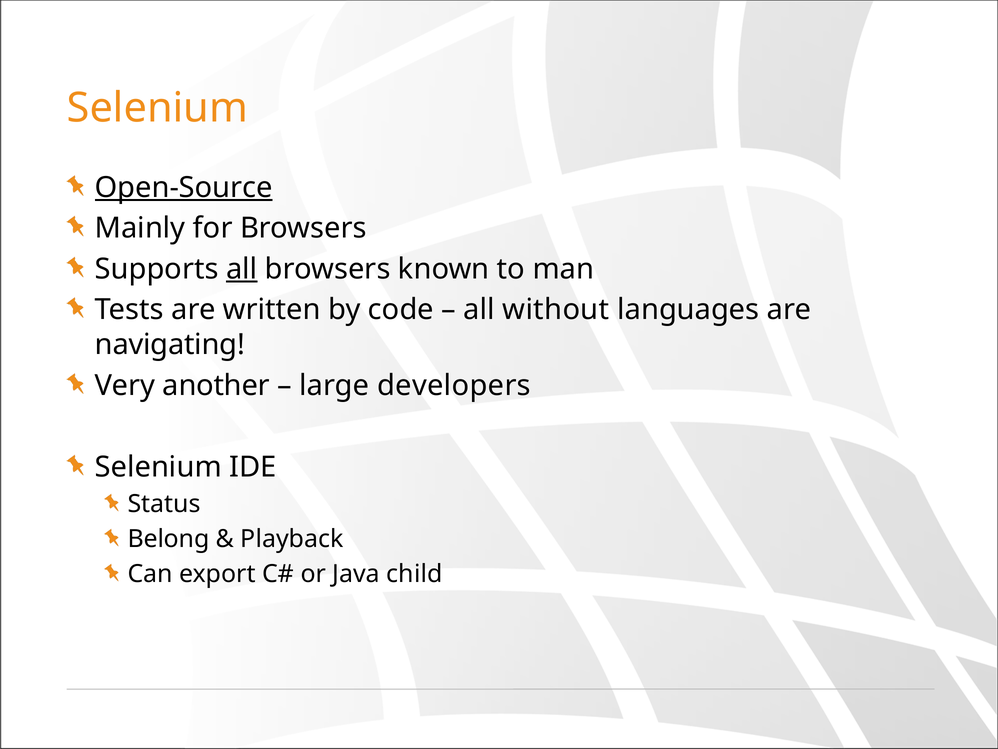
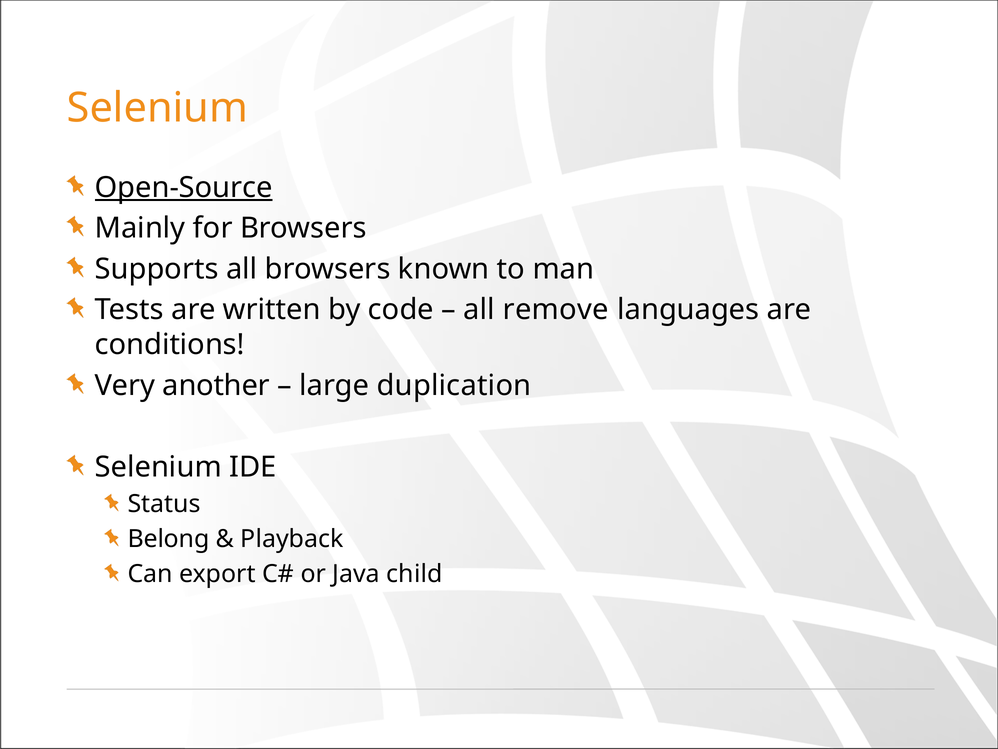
all underline: present -> none (242, 269)
without: without -> remove (556, 310)
navigating: navigating -> conditions (170, 344)
developers: developers -> duplication (454, 385)
